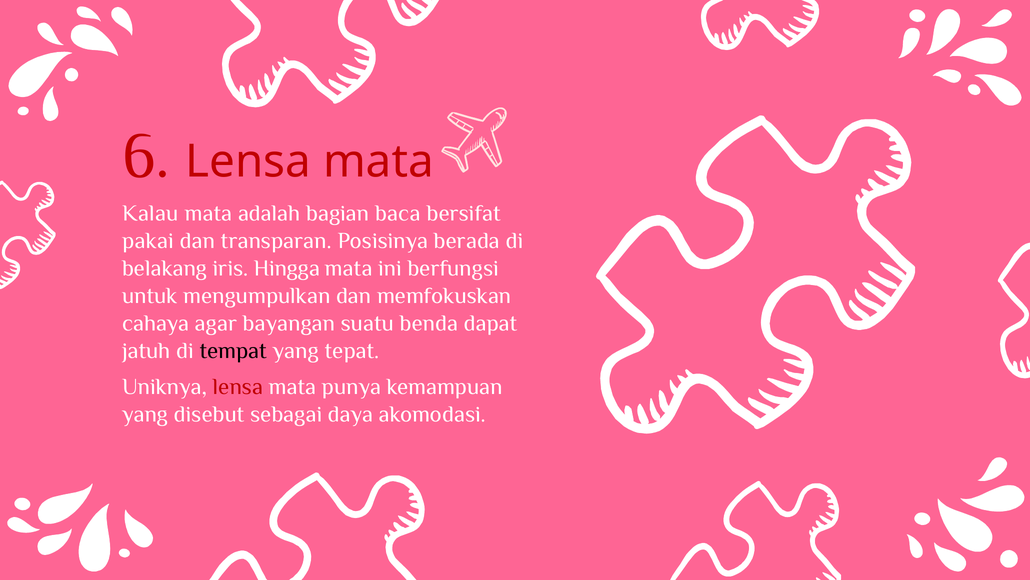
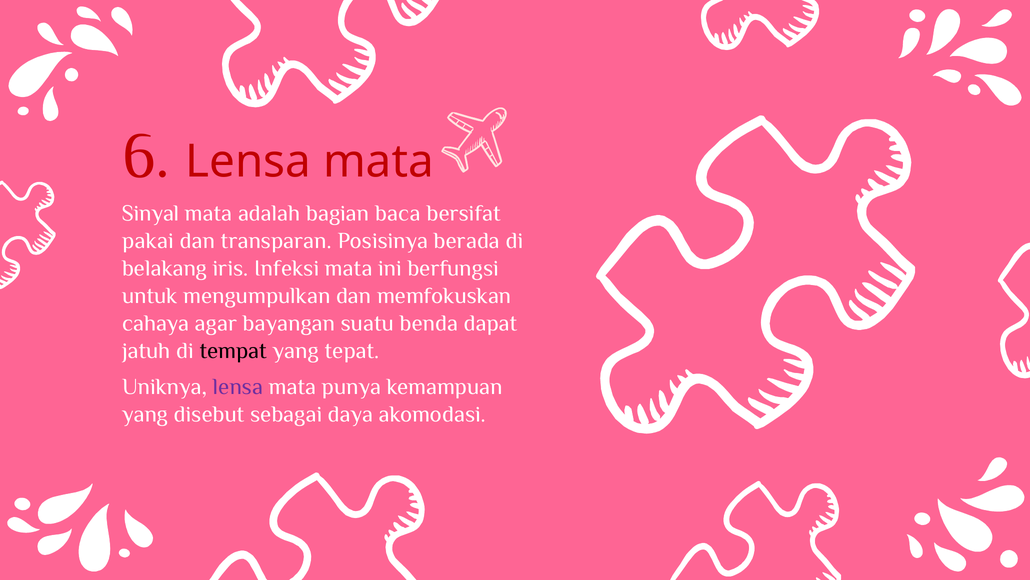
Kalau: Kalau -> Sinyal (151, 213)
Hingga: Hingga -> Infeksi (287, 268)
lensa colour: red -> purple (238, 386)
